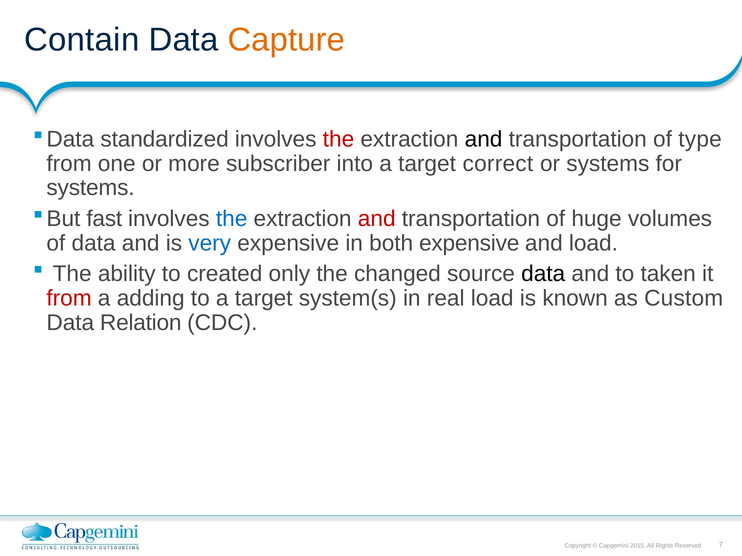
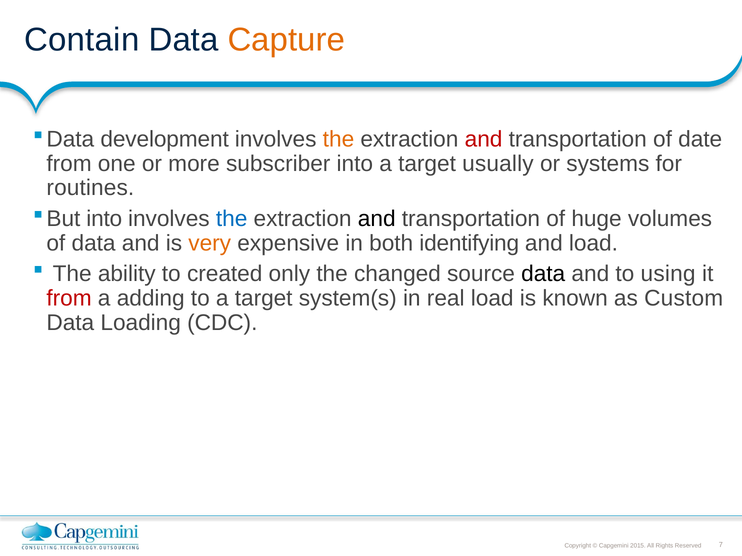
standardized: standardized -> development (165, 139)
the colour: red -> orange (338, 139)
and colour: black -> red (484, 139)
type: type -> date (700, 139)
correct: correct -> usually (498, 164)
systems: systems -> routines (90, 188)
fast: fast -> into (104, 219)
and colour: red -> black (377, 219)
very colour: blue -> orange (210, 243)
both expensive: expensive -> identifying (469, 243)
taken: taken -> using (668, 274)
Relation: Relation -> Loading (141, 323)
